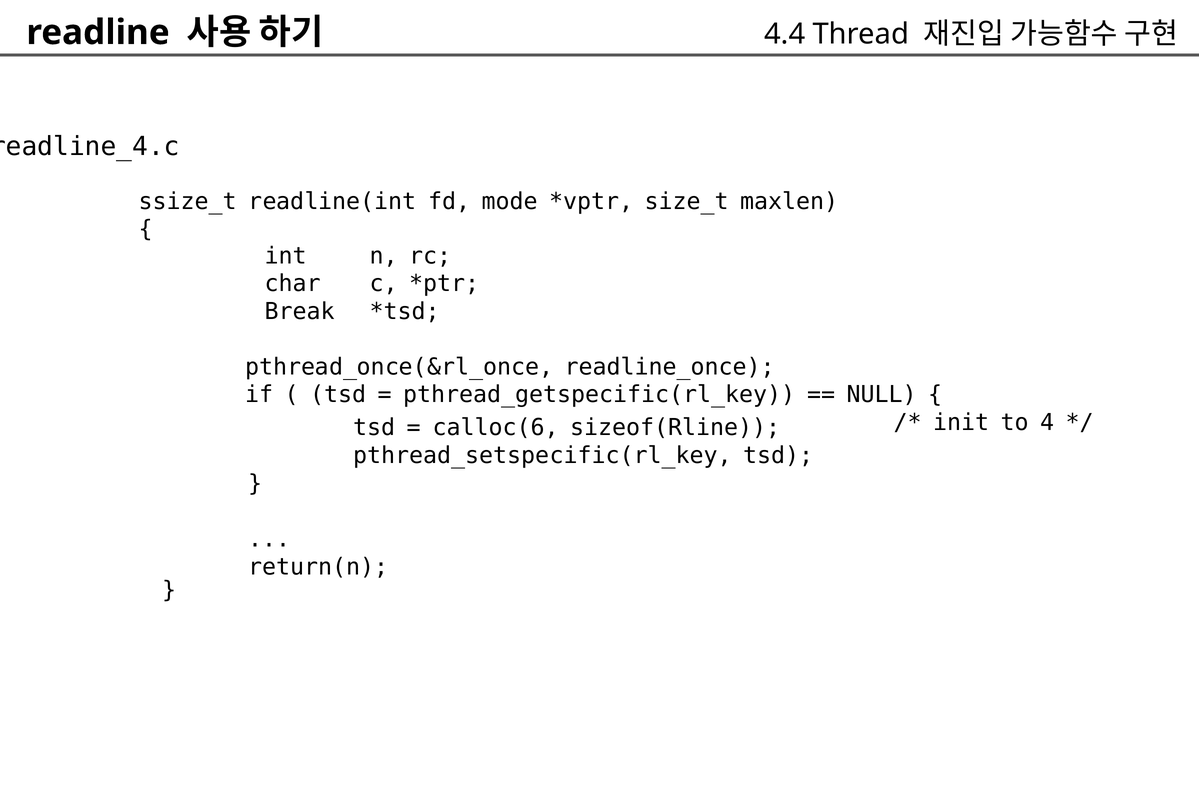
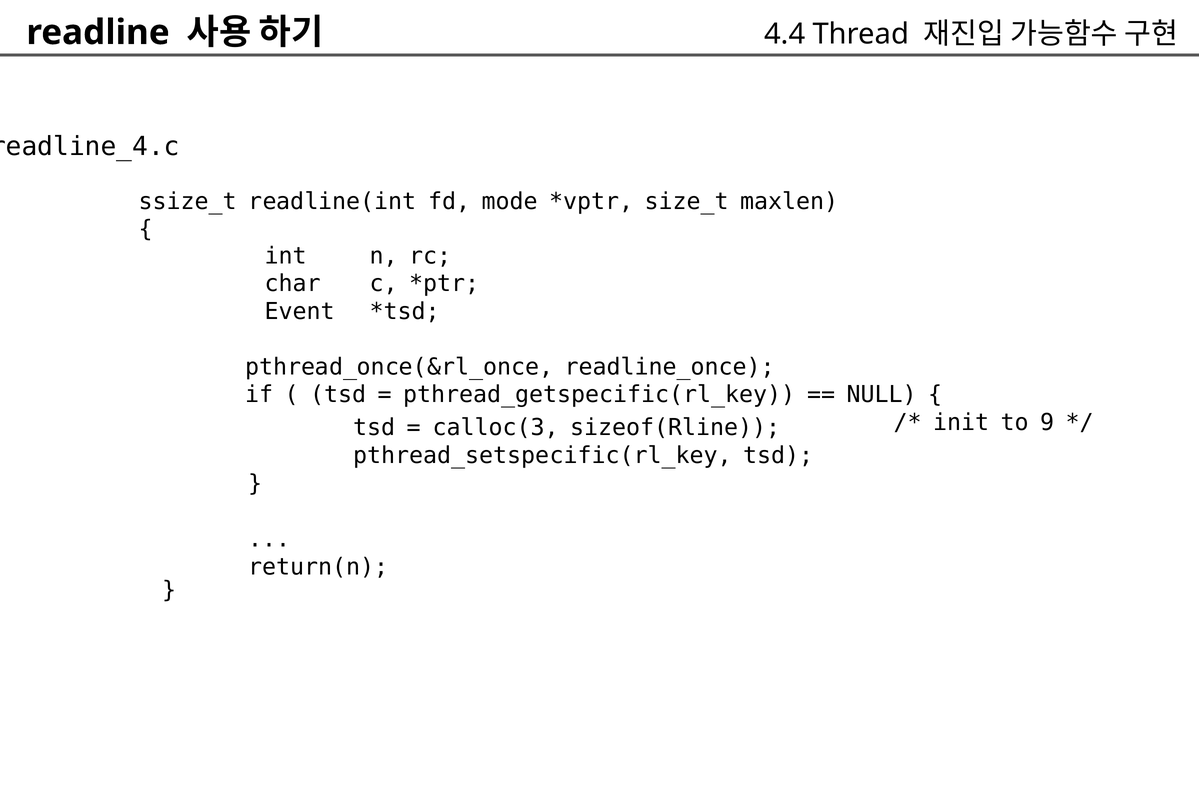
Break: Break -> Event (300, 311)
4: 4 -> 9 (1047, 422)
calloc(6: calloc(6 -> calloc(3 (496, 427)
